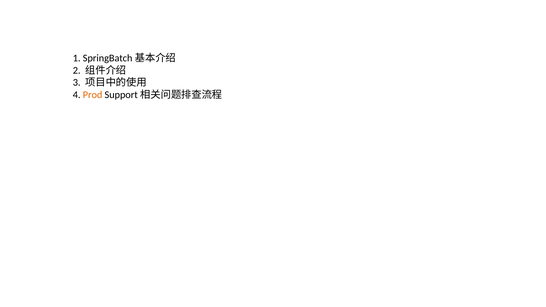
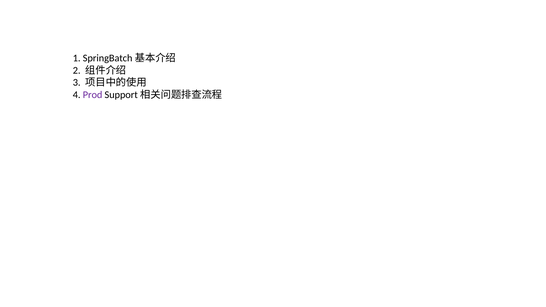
Prod colour: orange -> purple (93, 95)
